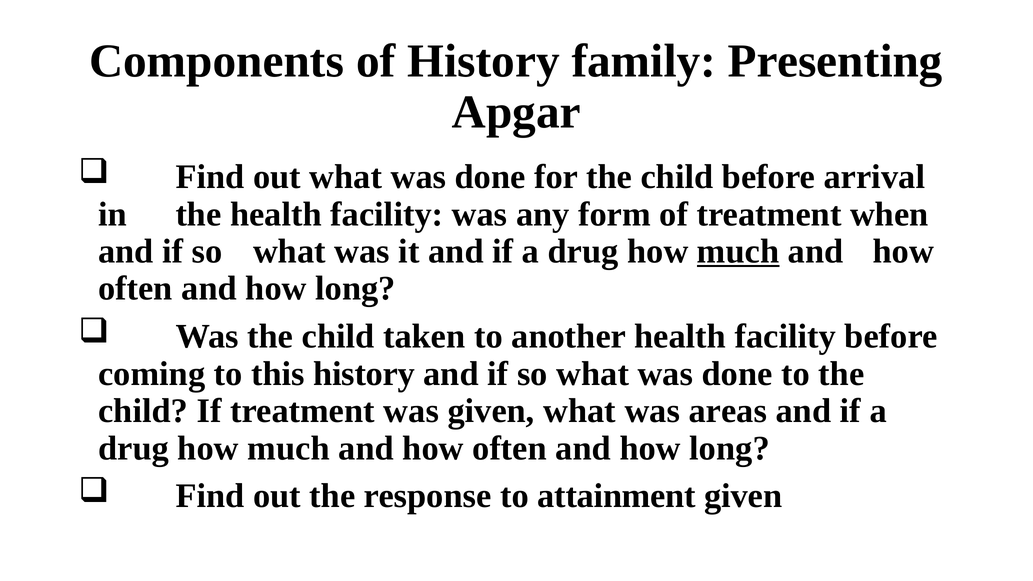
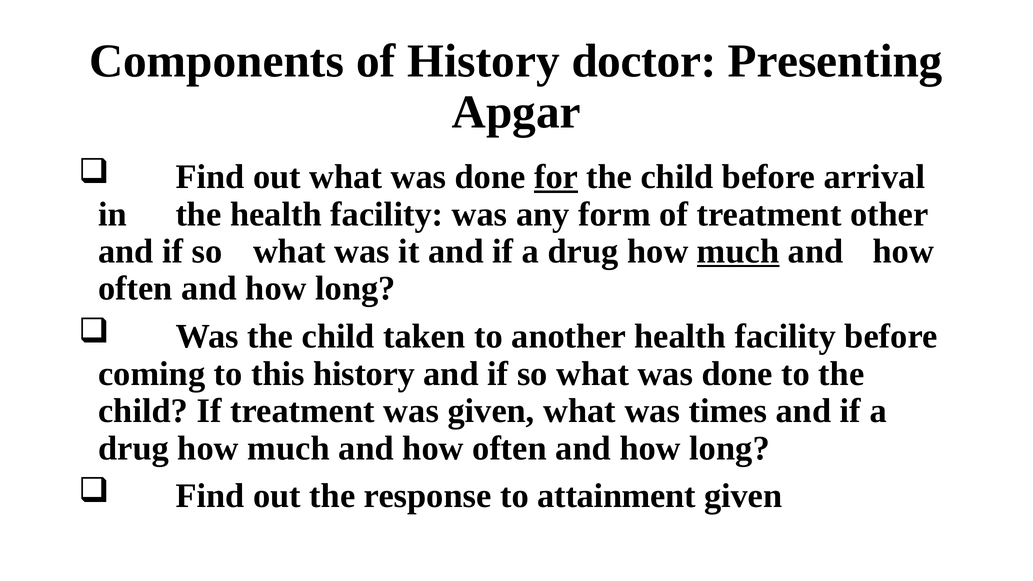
family: family -> doctor (644, 61)
for underline: none -> present (556, 177)
when: when -> other (889, 214)
areas: areas -> times (728, 411)
